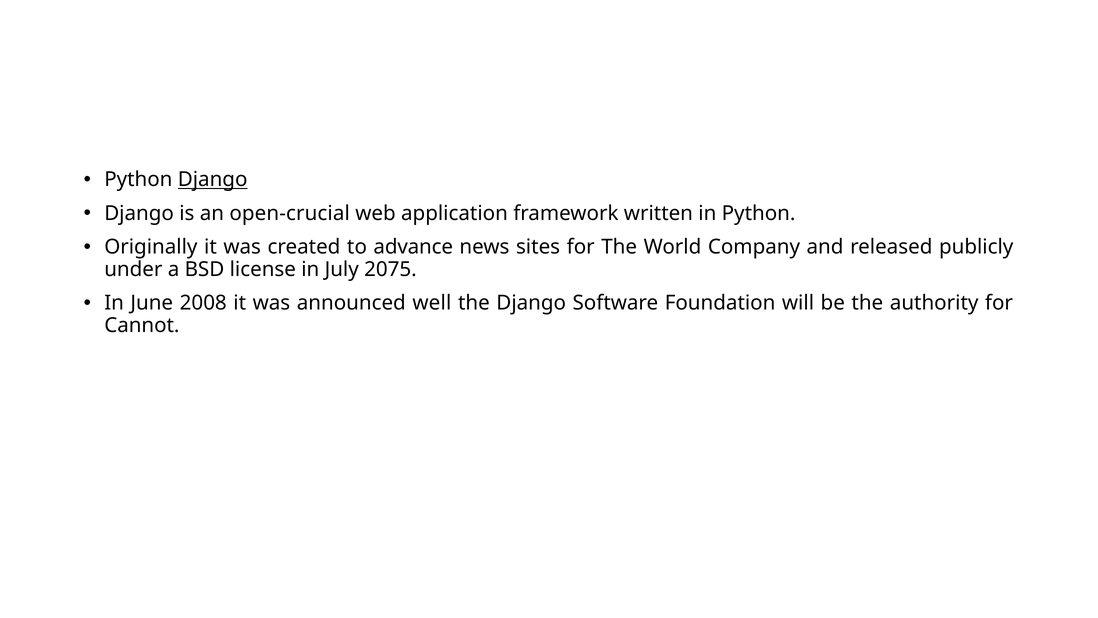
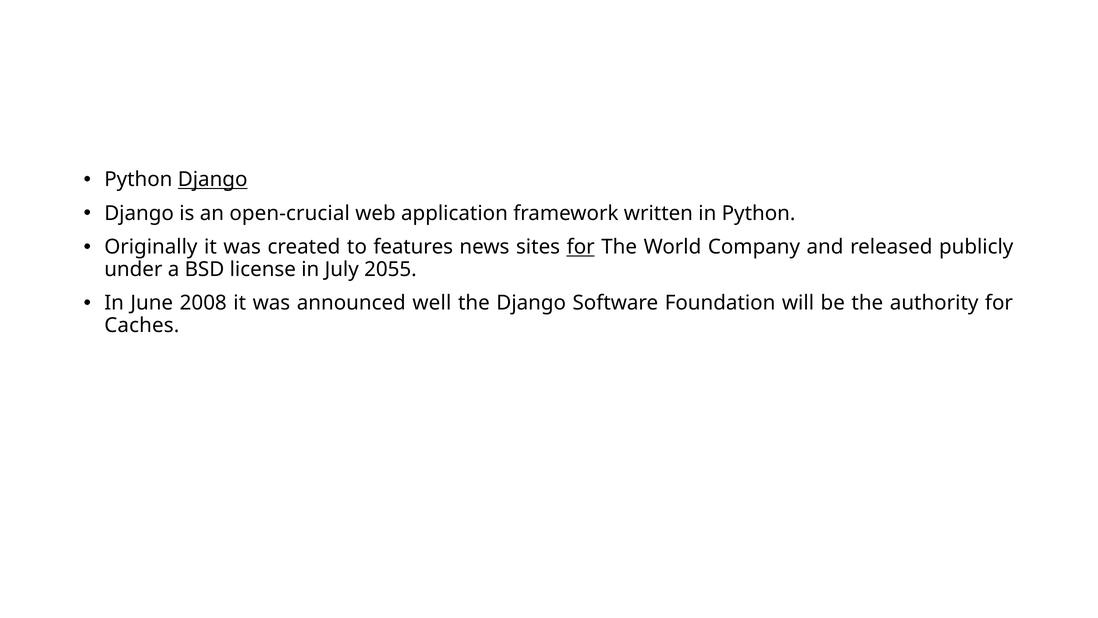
advance: advance -> features (413, 247)
for underline: none -> present (581, 247)
2075: 2075 -> 2055 (390, 269)
Cannot: Cannot -> Caches (142, 325)
